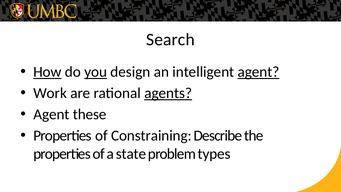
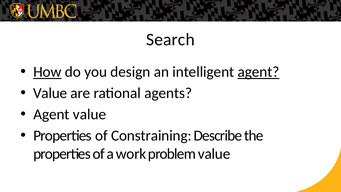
you underline: present -> none (96, 72)
Work: Work -> Value (50, 93)
agents underline: present -> none (168, 93)
Agent these: these -> value (90, 114)
state: state -> work (131, 154)
problem types: types -> value (214, 154)
